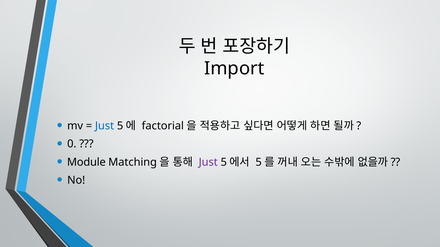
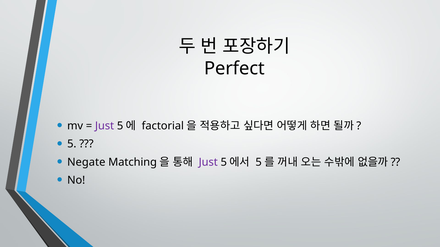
Import: Import -> Perfect (234, 69)
Just colour: blue -> purple (105, 126)
0: 0 -> 5 (72, 144)
Module: Module -> Negate (86, 162)
